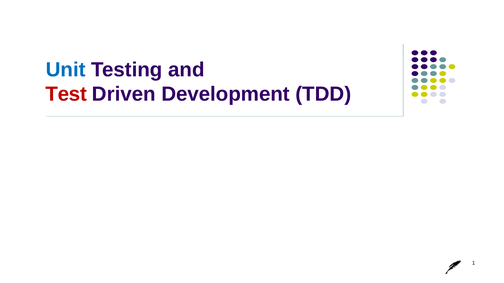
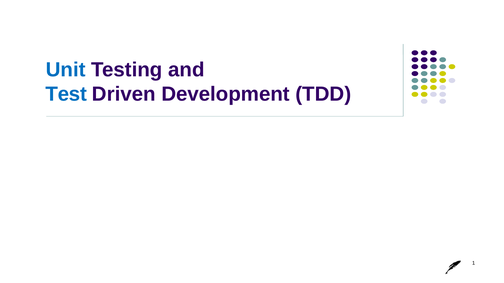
Test colour: red -> blue (66, 94)
